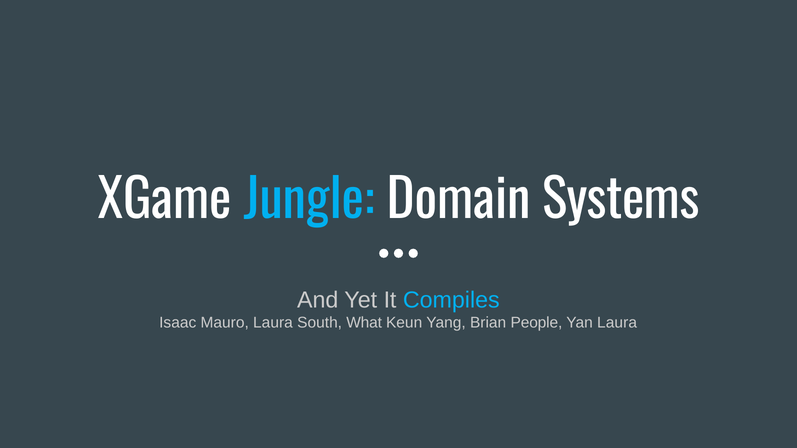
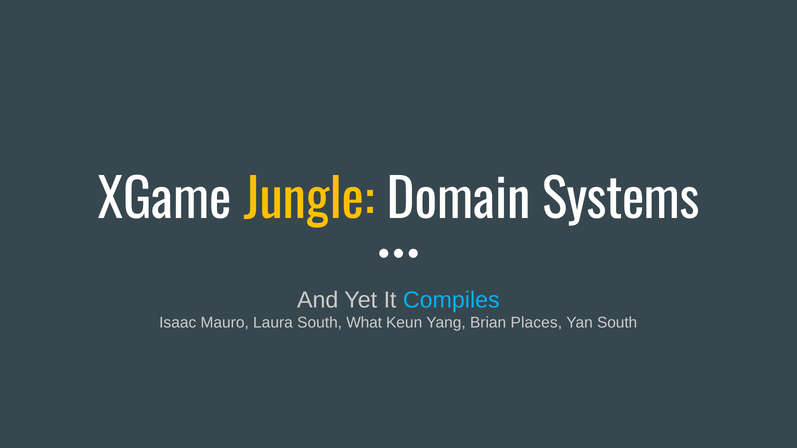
Jungle colour: light blue -> yellow (309, 201)
People: People -> Places (536, 323)
Yan Laura: Laura -> South (617, 323)
